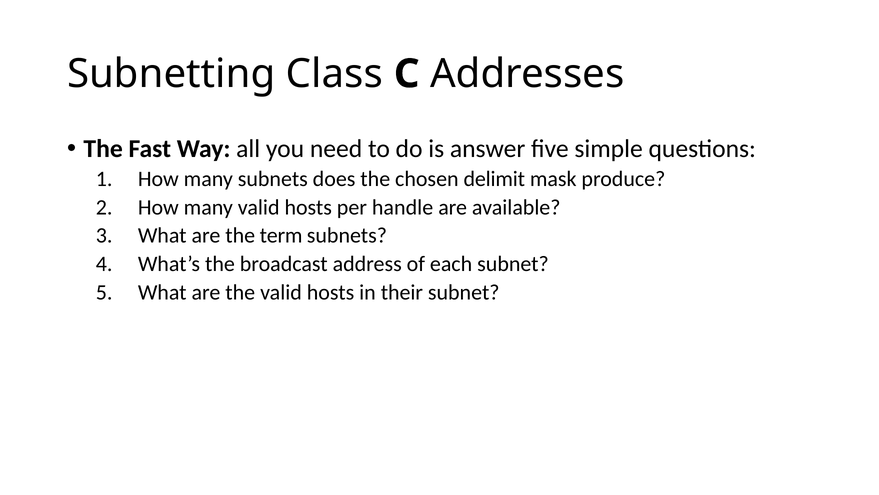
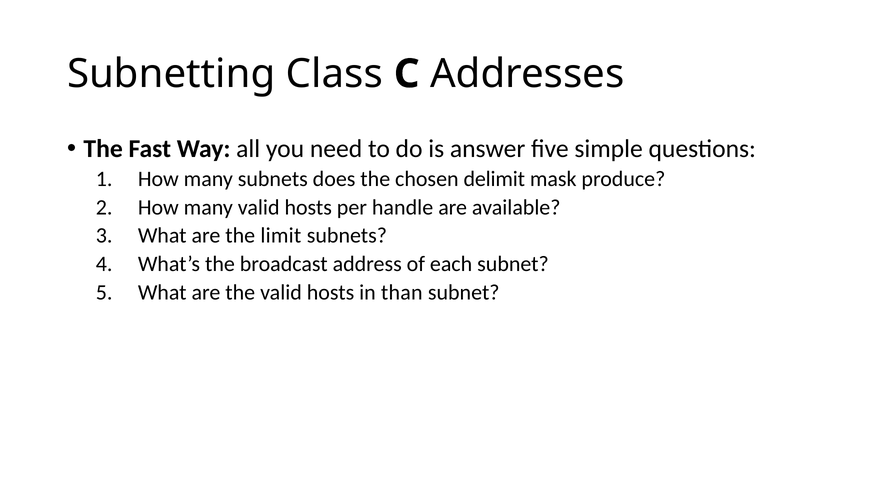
term: term -> limit (281, 235)
their: their -> than (402, 292)
